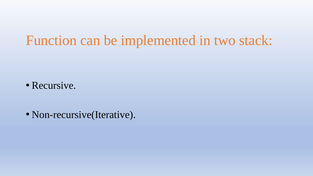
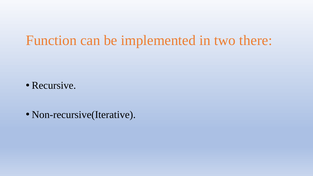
stack: stack -> there (256, 40)
